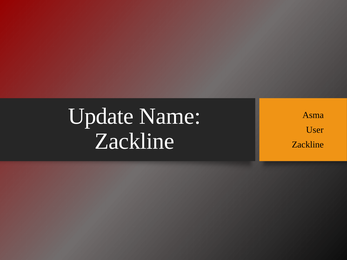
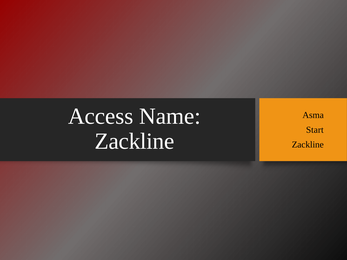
Update: Update -> Access (101, 116)
User: User -> Start (315, 130)
